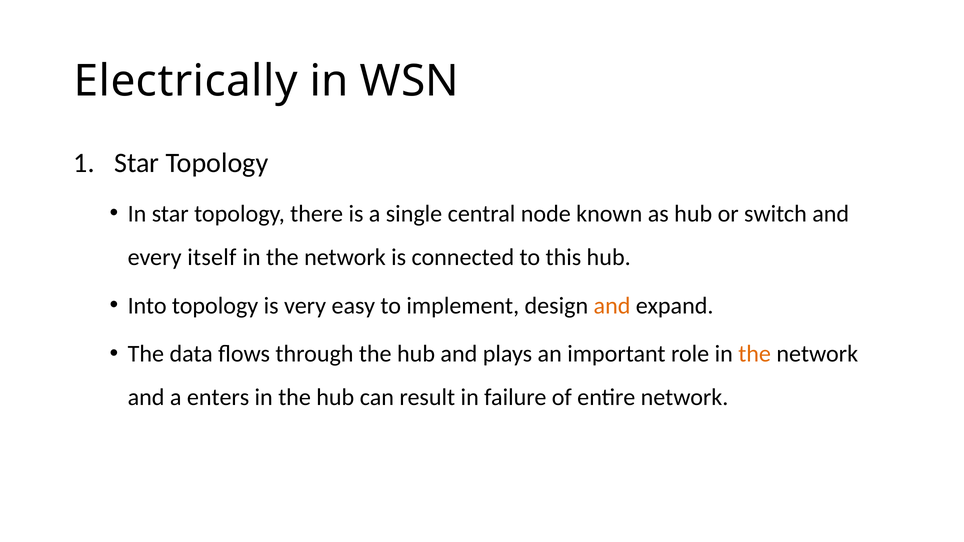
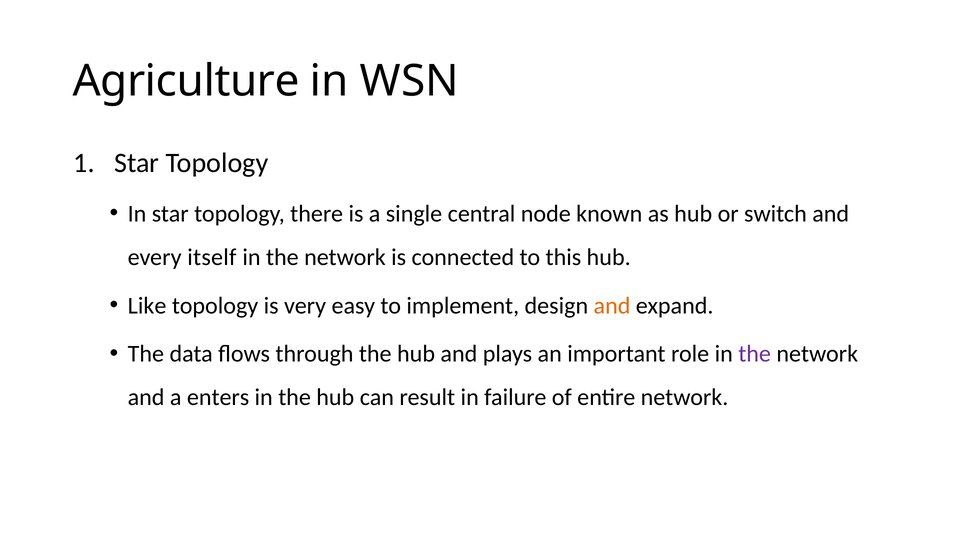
Electrically: Electrically -> Agriculture (186, 81)
Into: Into -> Like (147, 306)
the colour: orange -> purple (755, 354)
